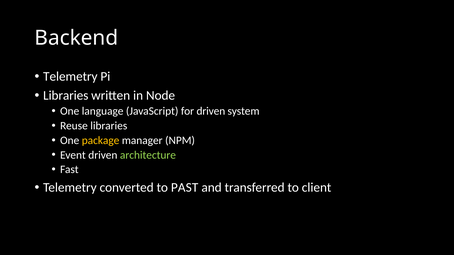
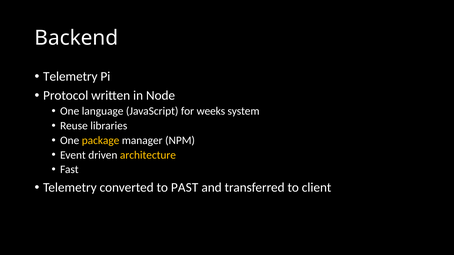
Libraries: Libraries -> Protocol (66, 96)
for driven: driven -> weeks (211, 111)
architecture colour: light green -> yellow (148, 155)
